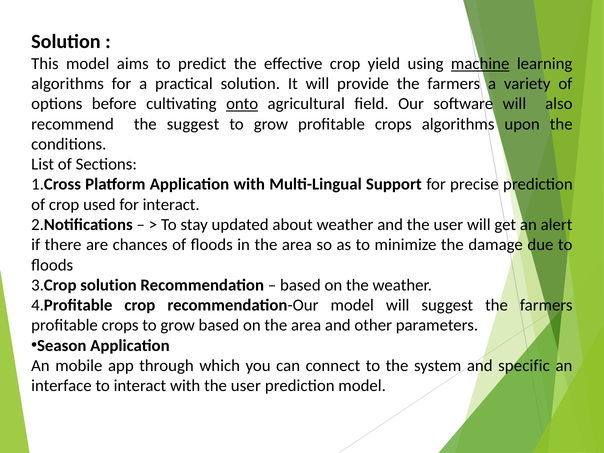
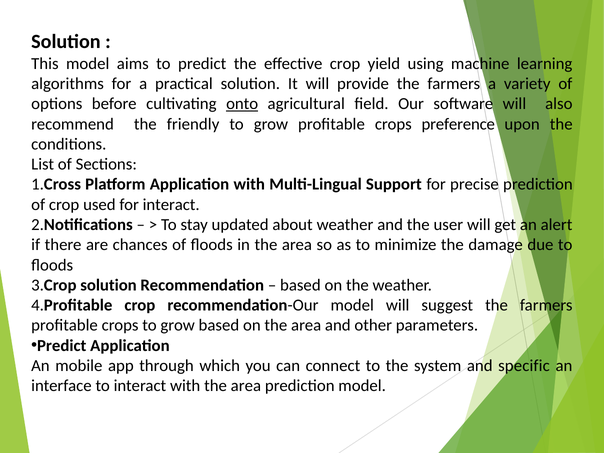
machine underline: present -> none (480, 64)
the suggest: suggest -> friendly (193, 124)
crops algorithms: algorithms -> preference (458, 124)
Season: Season -> Predict (62, 346)
with the user: user -> area (246, 386)
